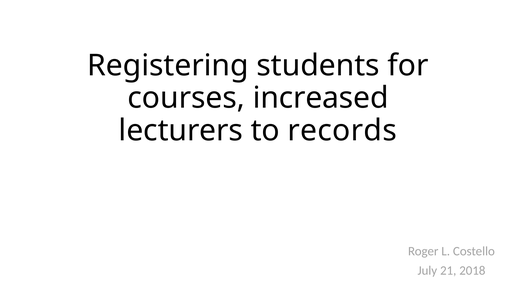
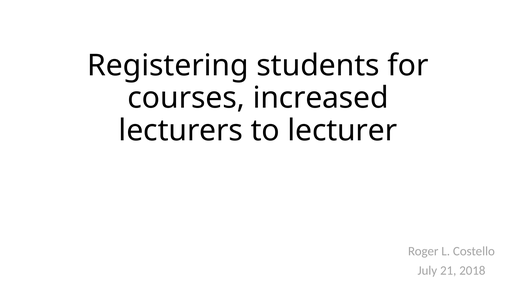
records: records -> lecturer (342, 131)
